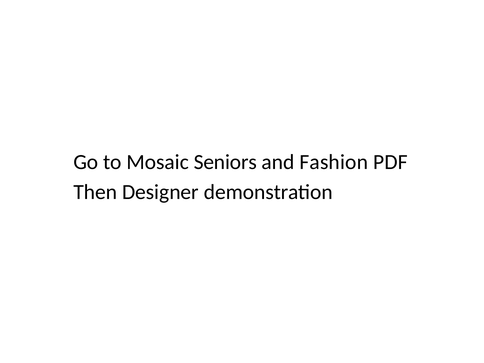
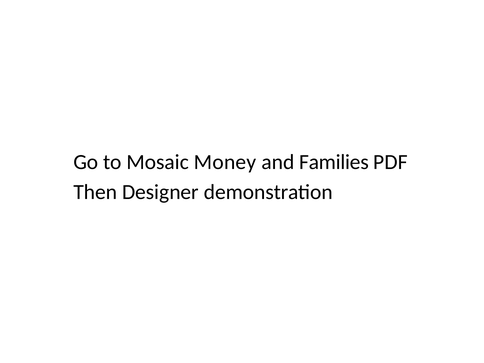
Seniors: Seniors -> Money (225, 162)
Fashion: Fashion -> Families (334, 162)
